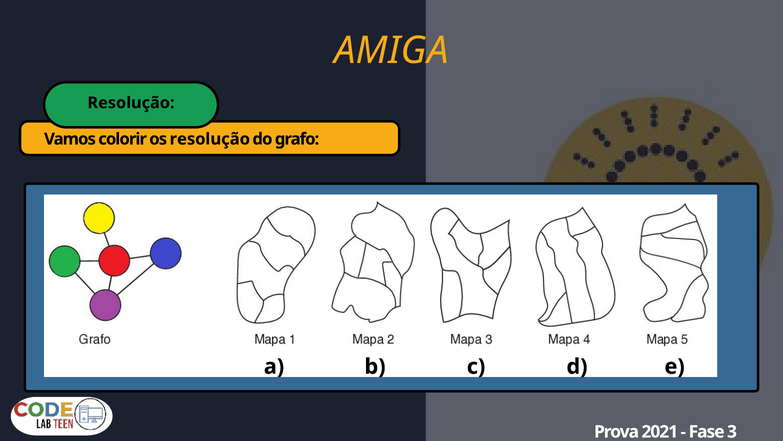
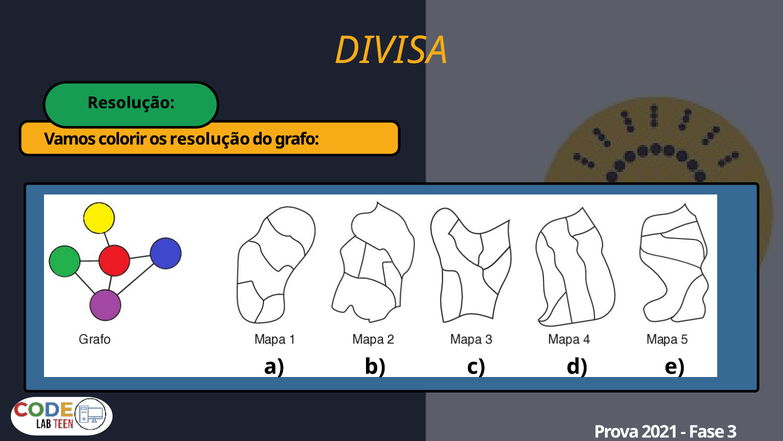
AMIGA: AMIGA -> DIVISA (391, 51)
